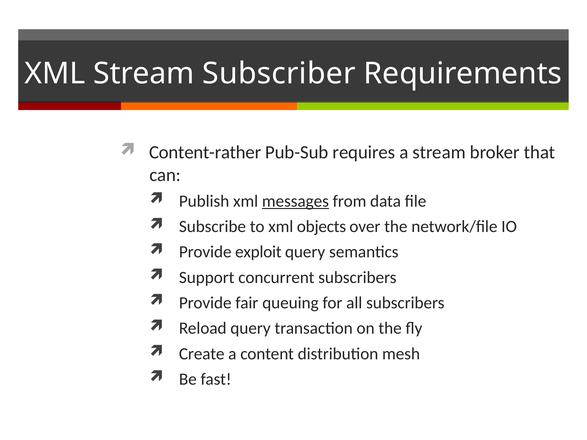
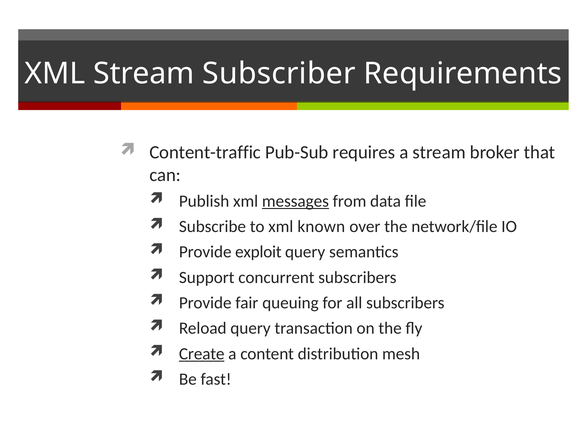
Content-rather: Content-rather -> Content-traffic (205, 152)
objects: objects -> known (321, 227)
Create underline: none -> present (202, 354)
